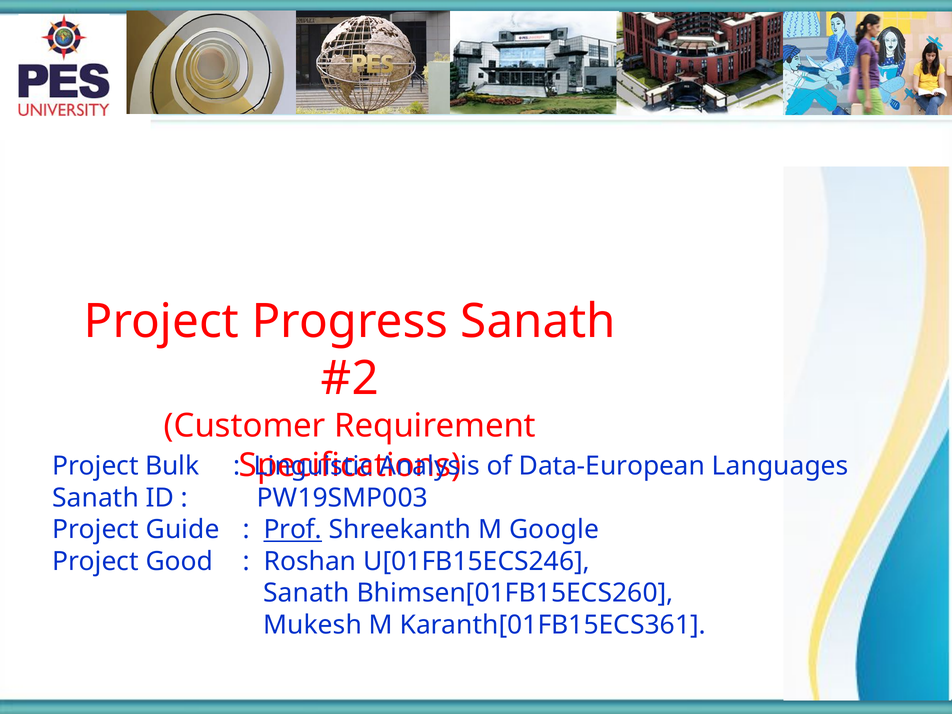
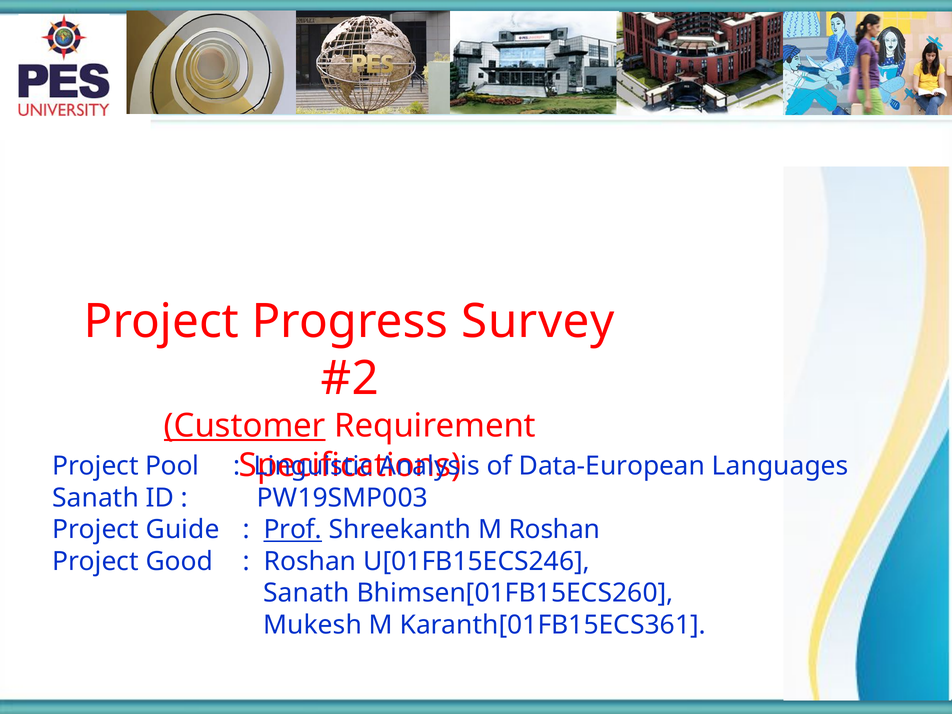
Progress Sanath: Sanath -> Survey (538, 321)
Customer underline: none -> present (245, 426)
Bulk: Bulk -> Pool (172, 466)
M Google: Google -> Roshan (554, 530)
